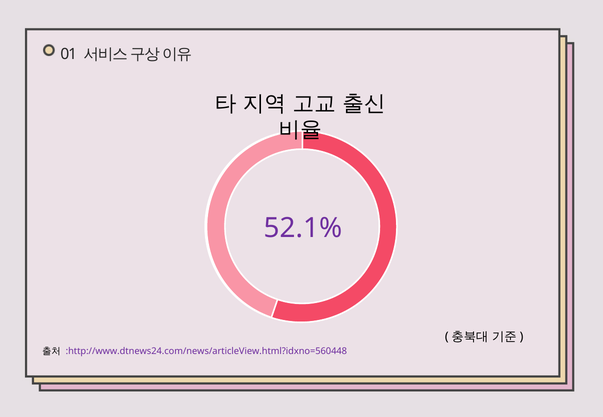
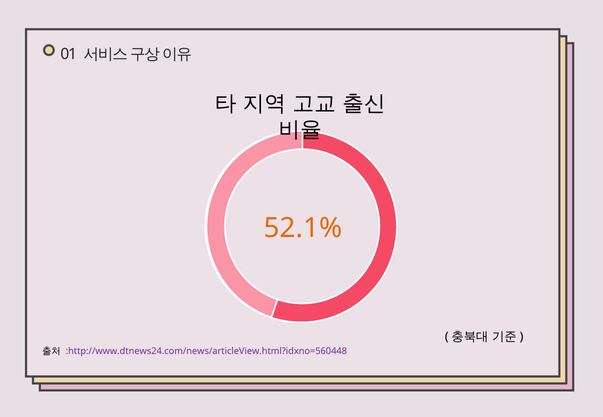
52.1% colour: purple -> orange (303, 228)
